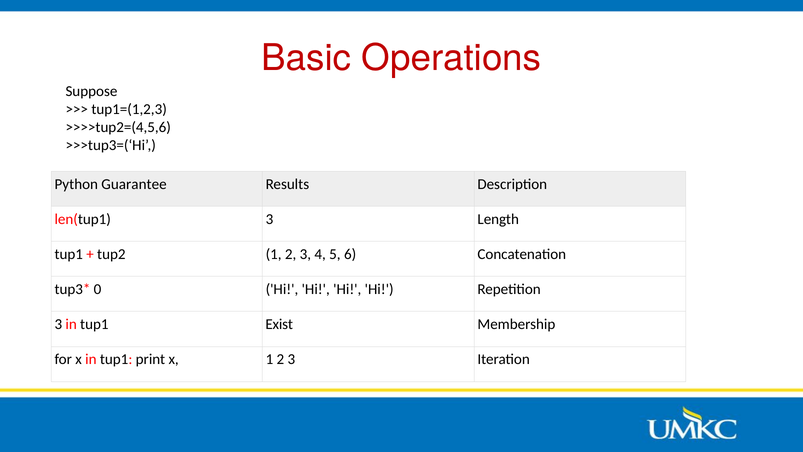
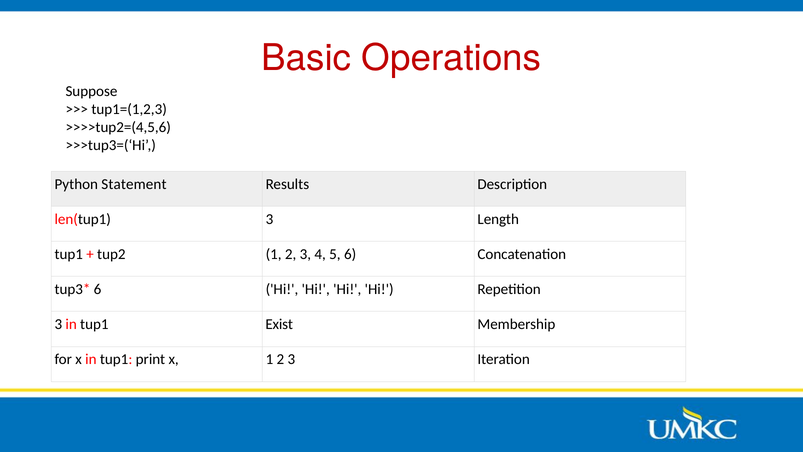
Guarantee: Guarantee -> Statement (134, 184)
0: 0 -> 6 (97, 289)
